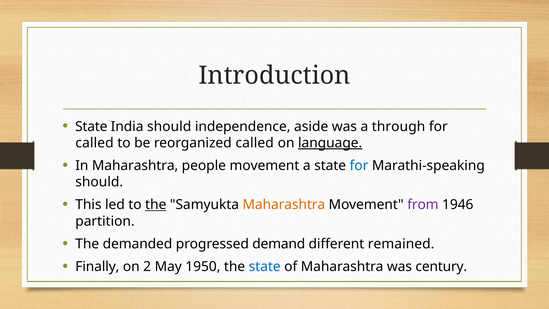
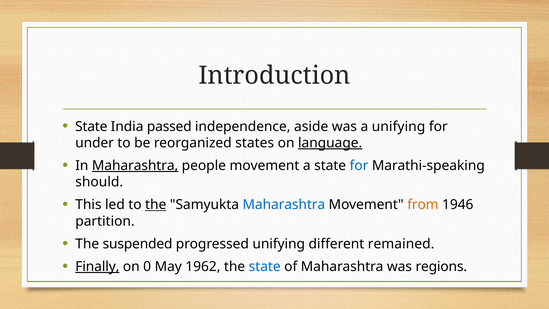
India should: should -> passed (169, 126)
a through: through -> unifying (399, 126)
called: called -> under (95, 143)
reorganized called: called -> states (255, 143)
Maharashtra underline: none -> present (135, 166)
Maharashtra colour: orange -> blue (284, 205)
from colour: purple -> orange (423, 205)
demanded: demanded -> suspended (138, 244)
progressed demand: demand -> unifying (279, 244)
Finally underline: none -> present (97, 266)
2: 2 -> 0 (147, 266)
1950: 1950 -> 1962 (203, 266)
century: century -> regions (441, 266)
